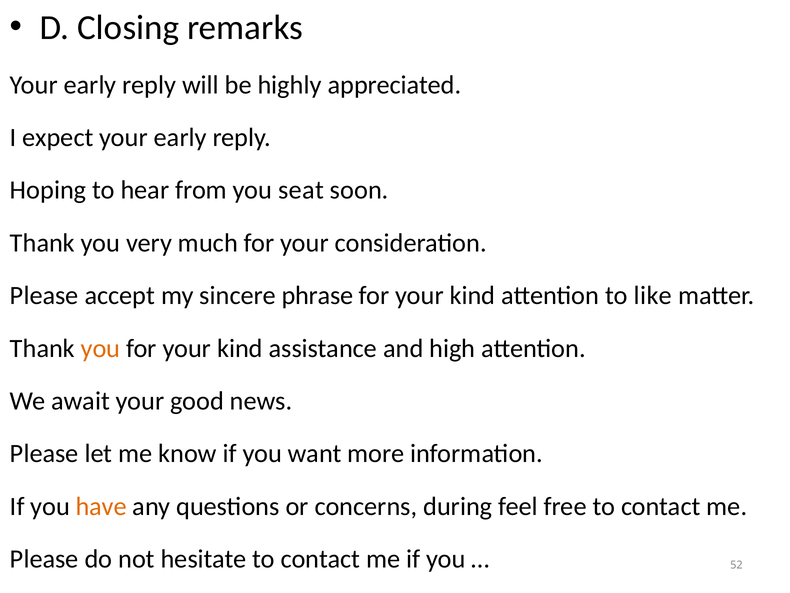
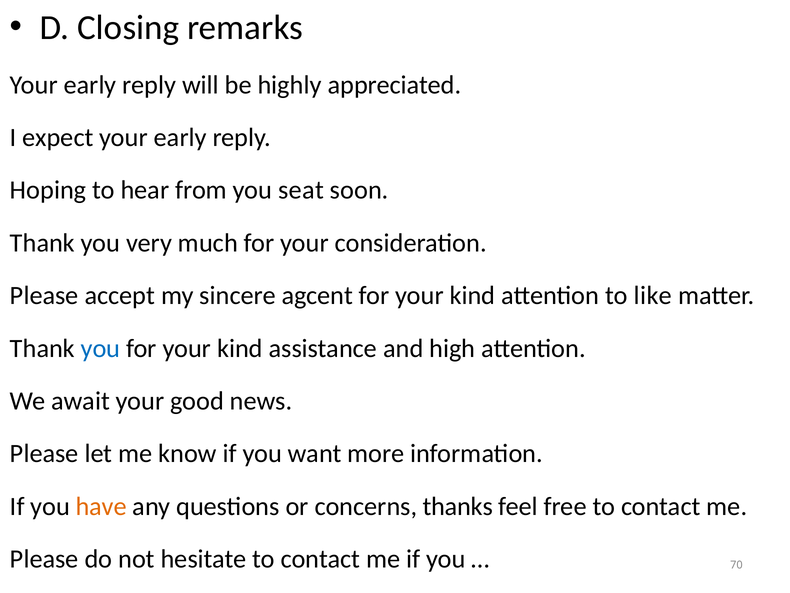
phrase: phrase -> agcent (317, 295)
you colour: orange -> blue (101, 348)
during: during -> thanks (458, 506)
52: 52 -> 70 (736, 565)
